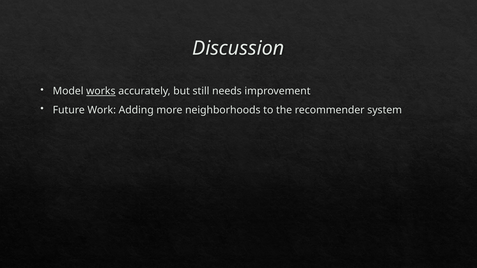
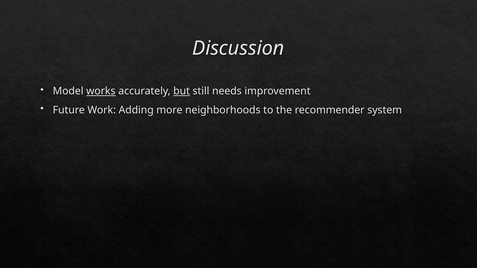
but underline: none -> present (182, 91)
